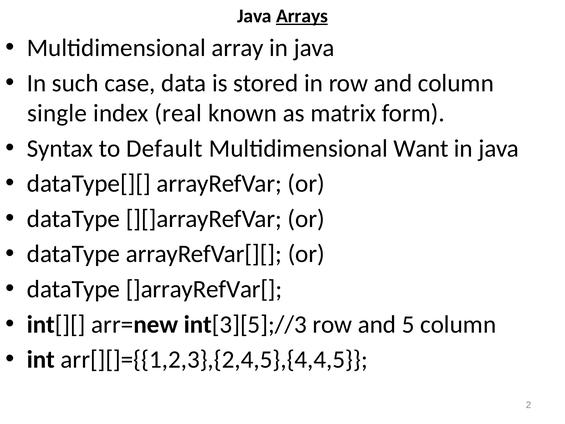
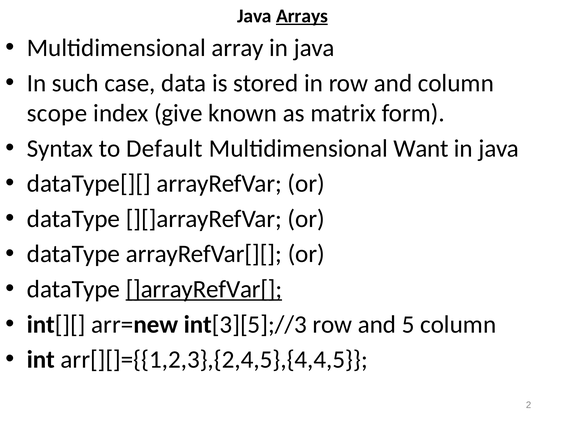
single: single -> scope (57, 113)
real: real -> give (178, 113)
]arrayRefVar[ underline: none -> present (204, 289)
